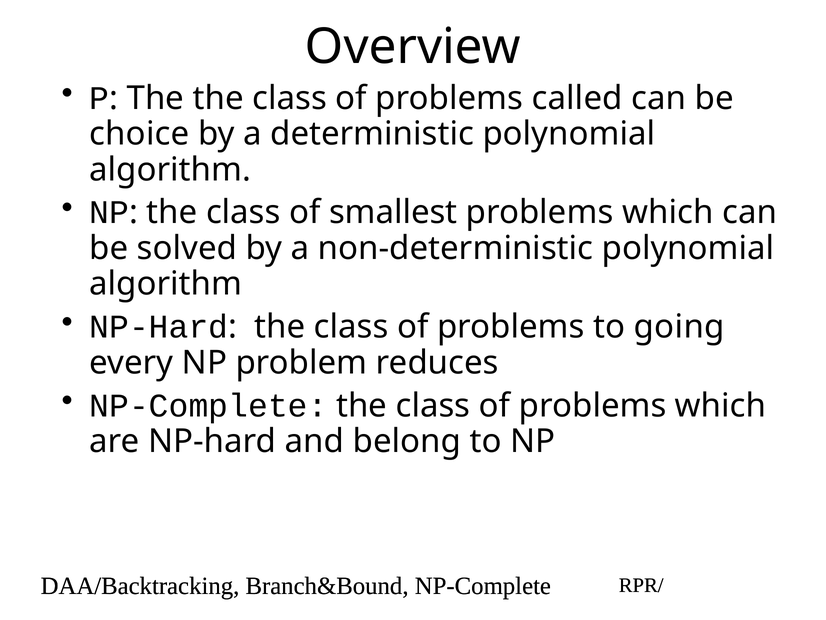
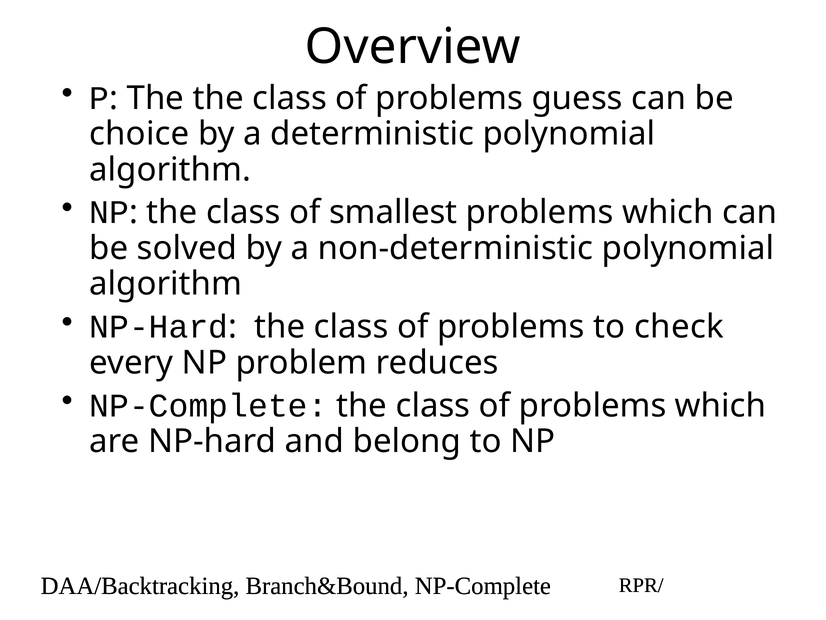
called: called -> guess (577, 98)
going: going -> check (679, 327)
